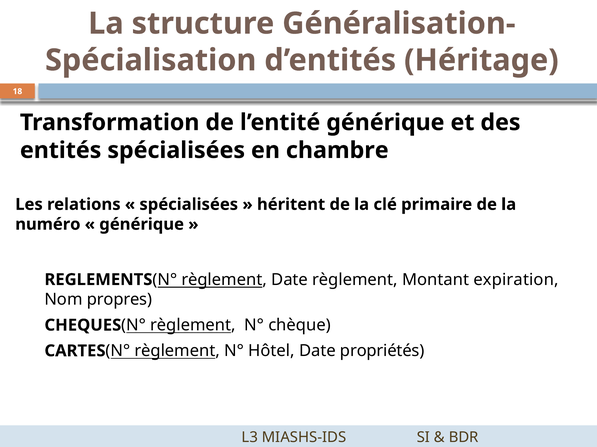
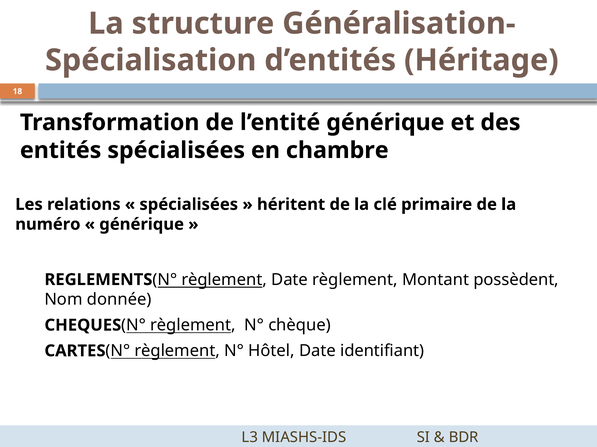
expiration: expiration -> possèdent (516, 280)
propres: propres -> donnée (119, 300)
propriétés: propriétés -> identifiant (382, 351)
